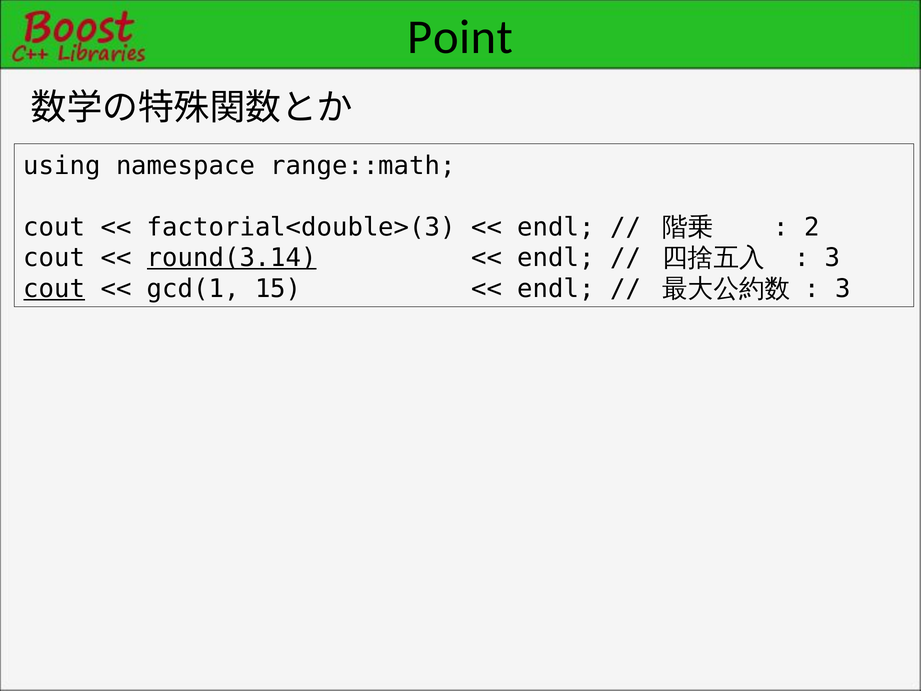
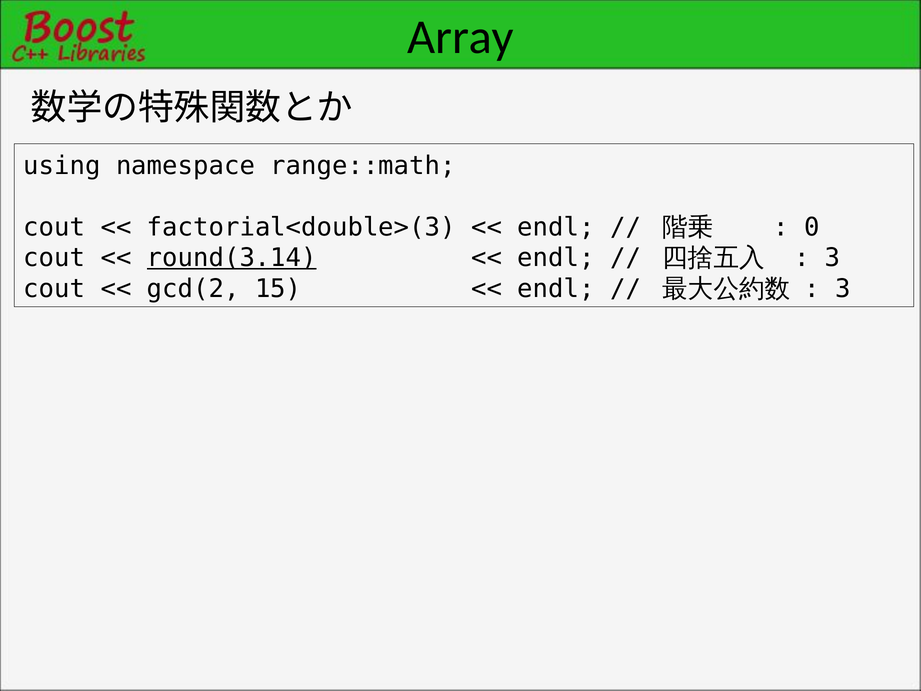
Point: Point -> Array (461, 37)
2: 2 -> 0 (812, 227)
cout underline: present -> none (54, 288)
gcd(1: gcd(1 -> gcd(2 (193, 288)
